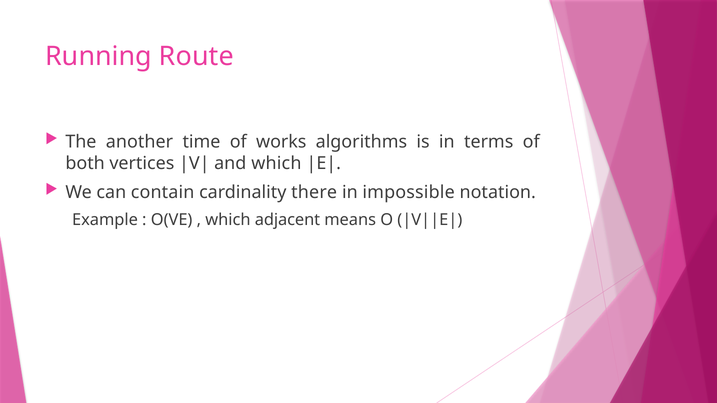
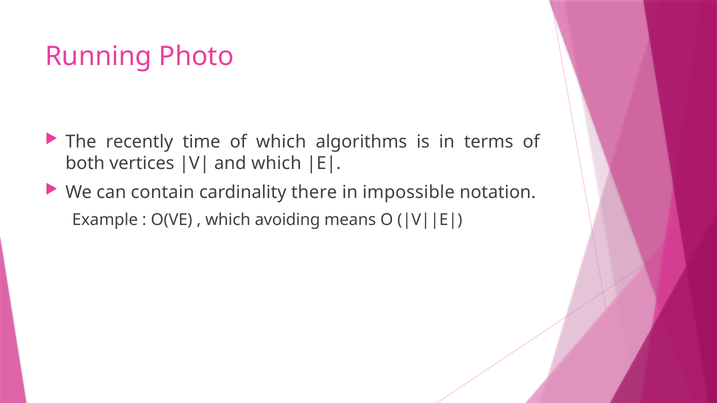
Route: Route -> Photo (196, 57)
another: another -> recently (140, 142)
of works: works -> which (281, 142)
adjacent: adjacent -> avoiding (287, 220)
